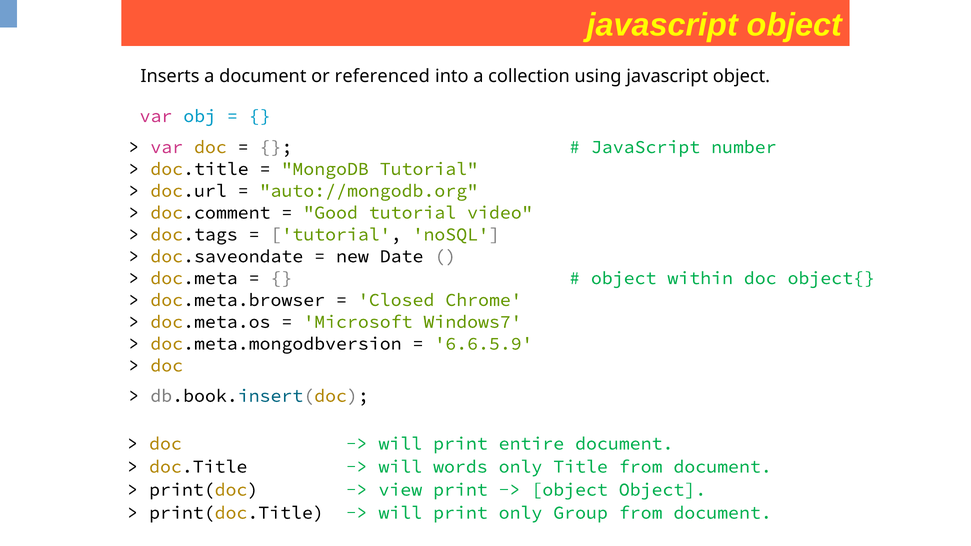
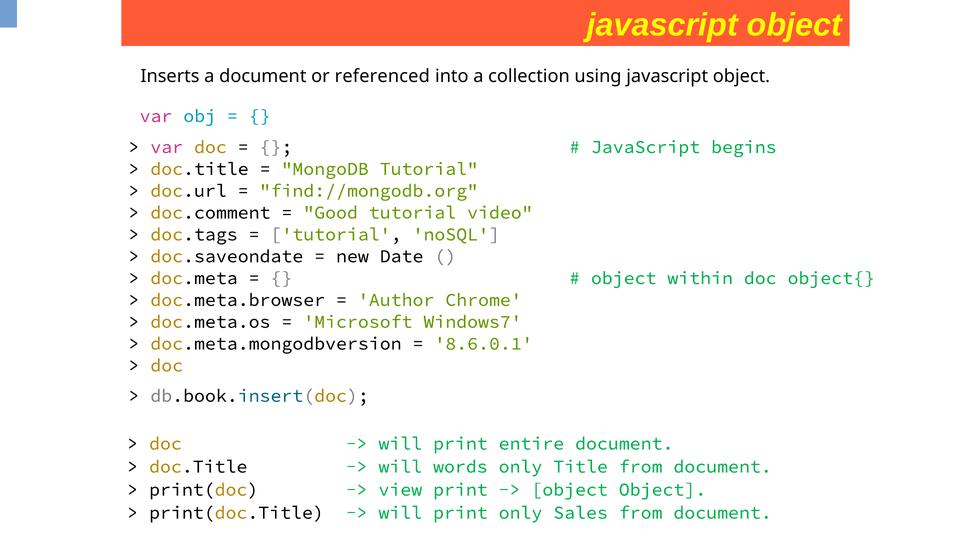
number: number -> begins (744, 147)
auto://mongodb.org: auto://mongodb.org -> find://mongodb.org (369, 191)
Closed: Closed -> Author (396, 300)
6.6.5.9: 6.6.5.9 -> 8.6.0.1 (484, 344)
Group: Group -> Sales (581, 513)
